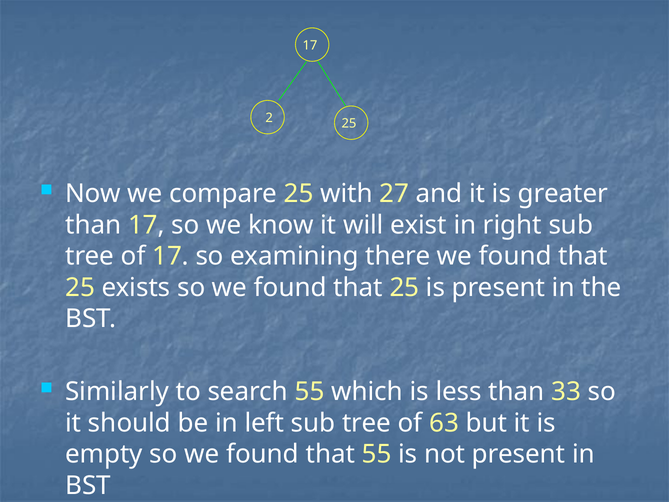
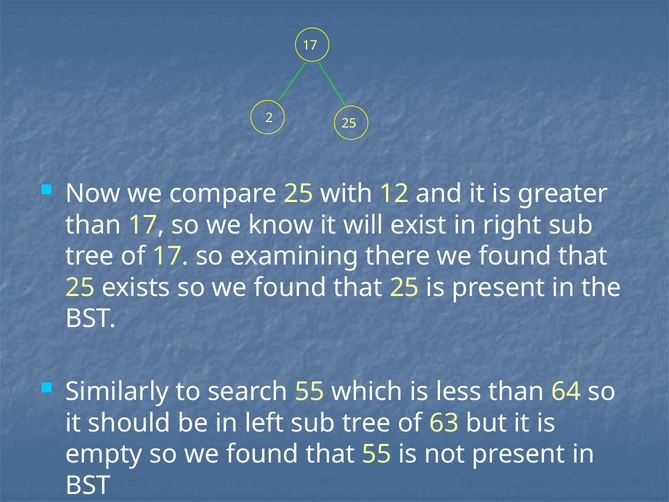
27: 27 -> 12 (394, 194)
33: 33 -> 64 (566, 391)
